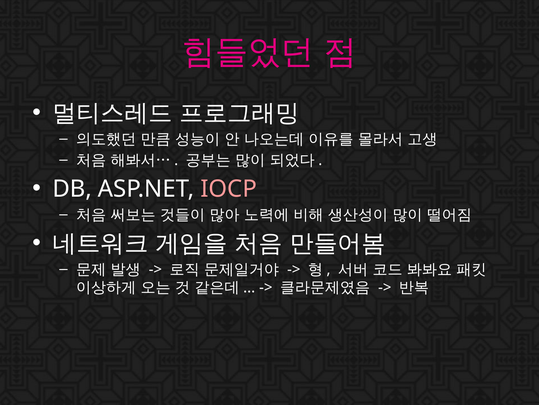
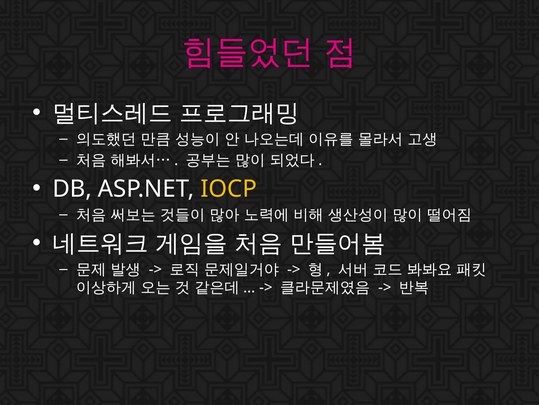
IOCP colour: pink -> yellow (229, 189)
